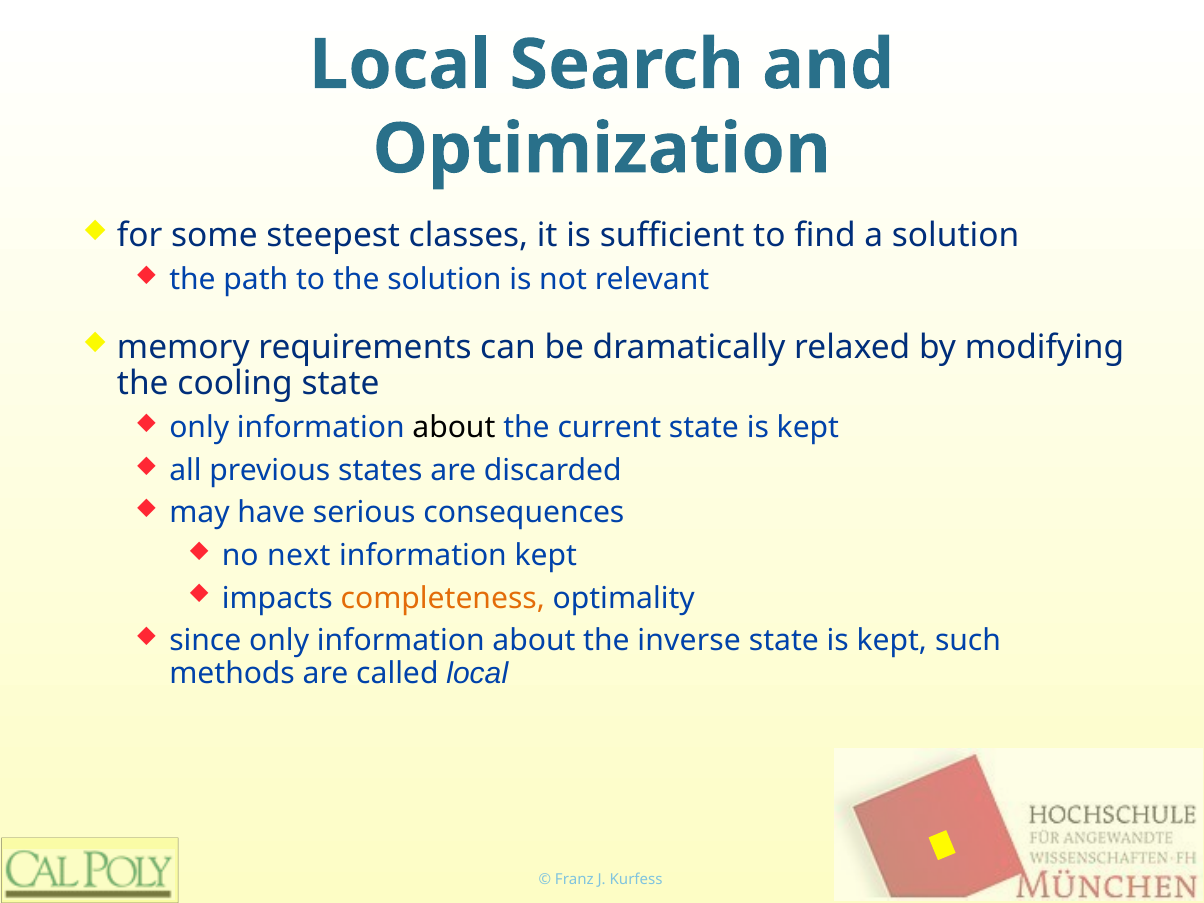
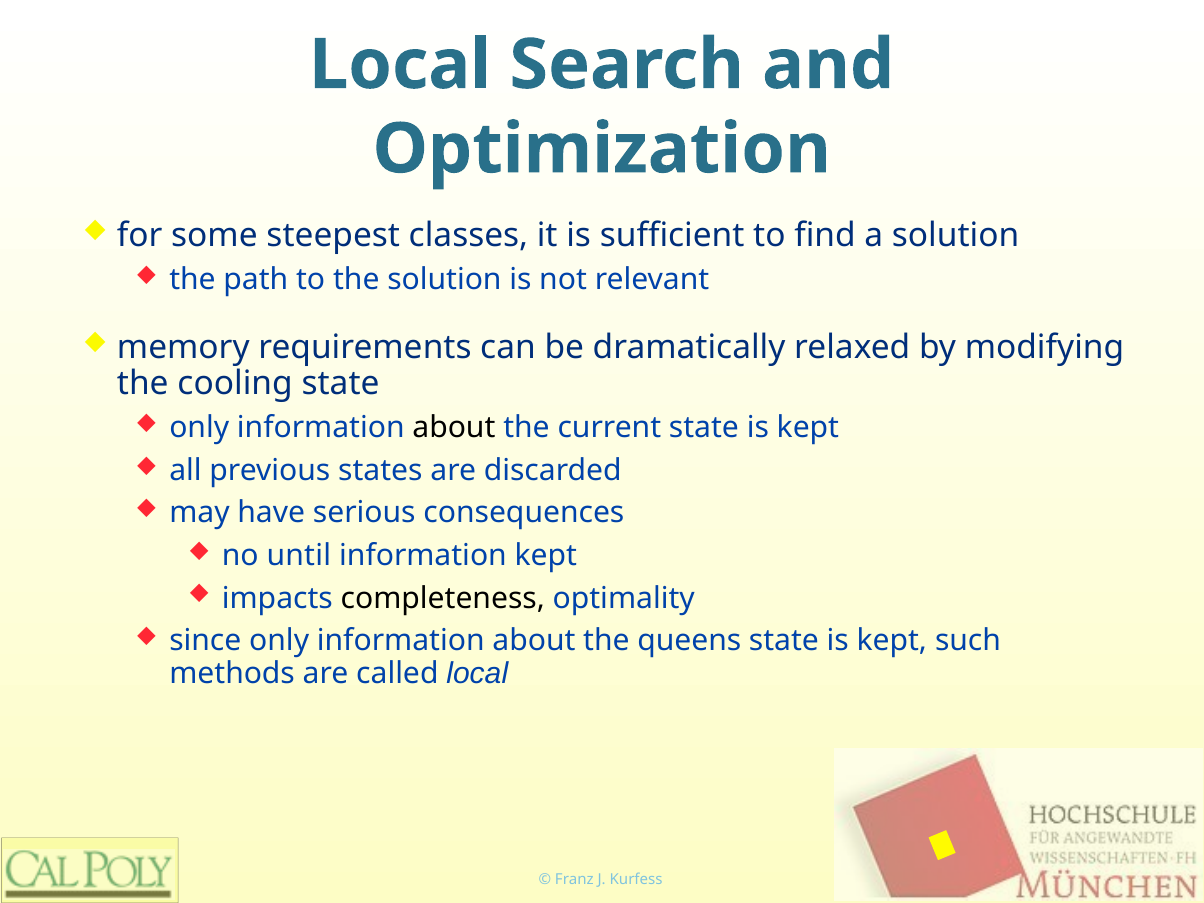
next: next -> until (299, 556)
completeness colour: orange -> black (443, 598)
inverse: inverse -> queens (689, 641)
